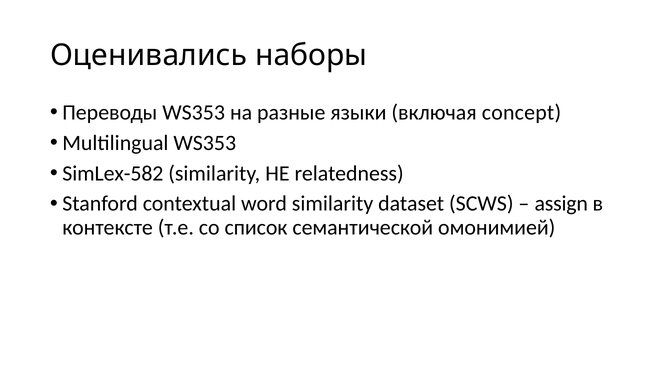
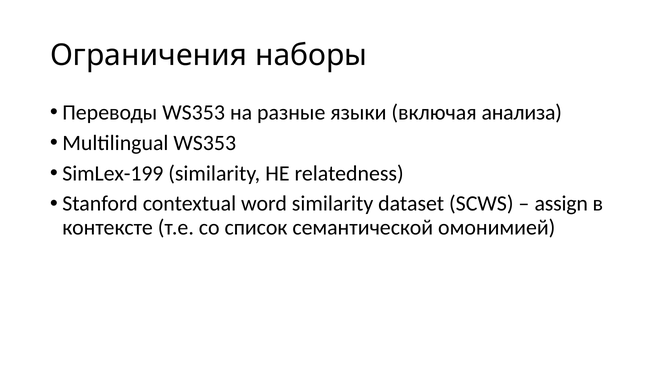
Оценивались: Оценивались -> Ограничения (149, 55)
concept: concept -> анализа (522, 112)
SimLex-582: SimLex-582 -> SimLex-199 (113, 173)
